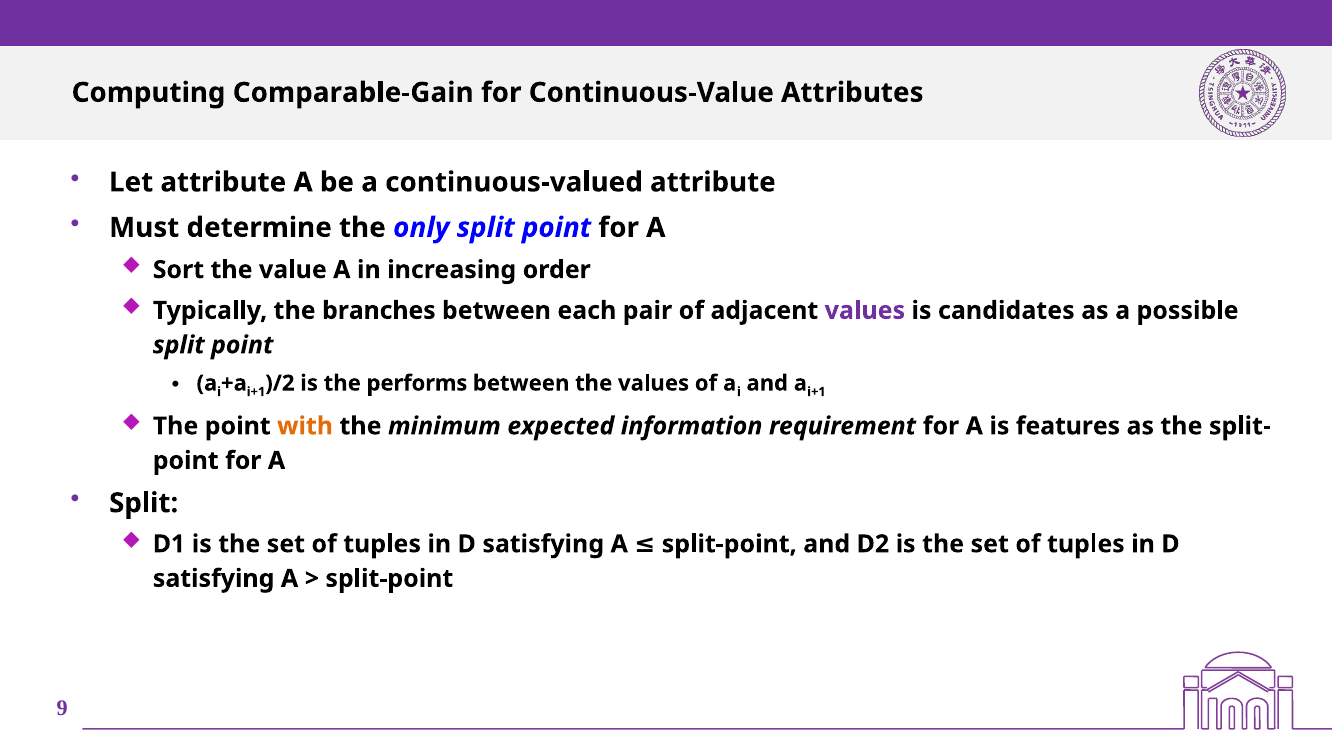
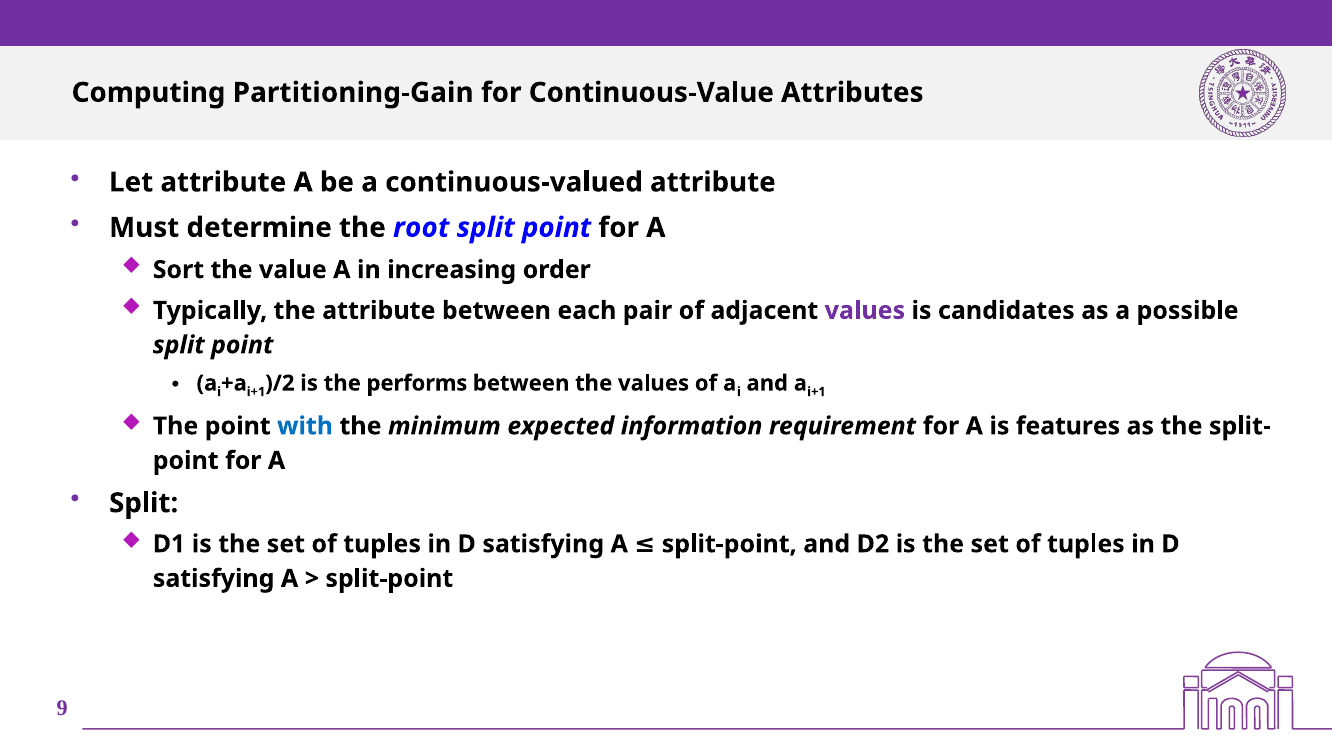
Comparable-Gain: Comparable-Gain -> Partitioning-Gain (353, 93)
only: only -> root (421, 227)
the branches: branches -> attribute (379, 310)
with colour: orange -> blue (305, 426)
